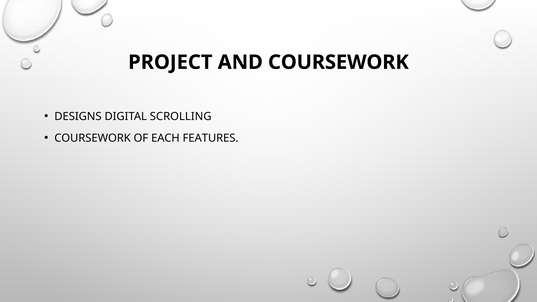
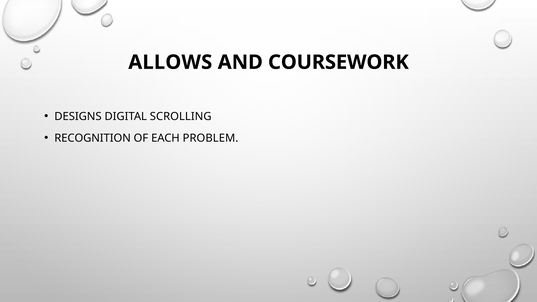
PROJECT: PROJECT -> ALLOWS (170, 62)
COURSEWORK: COURSEWORK -> RECOGNITION (93, 138)
FEATURES: FEATURES -> PROBLEM (211, 138)
